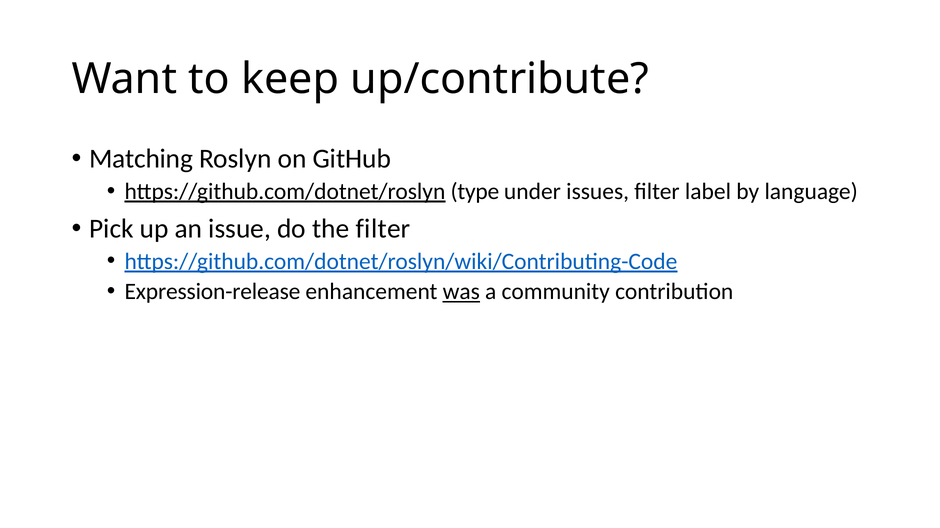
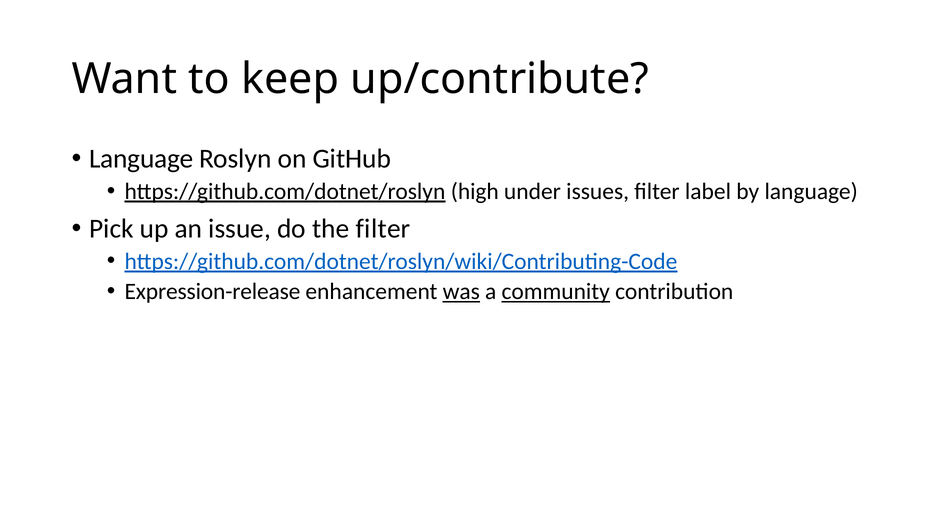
Matching: Matching -> Language (141, 159)
type: type -> high (475, 192)
community underline: none -> present (556, 292)
